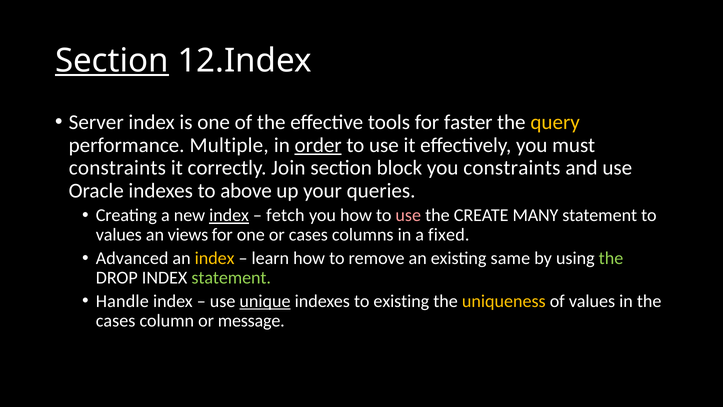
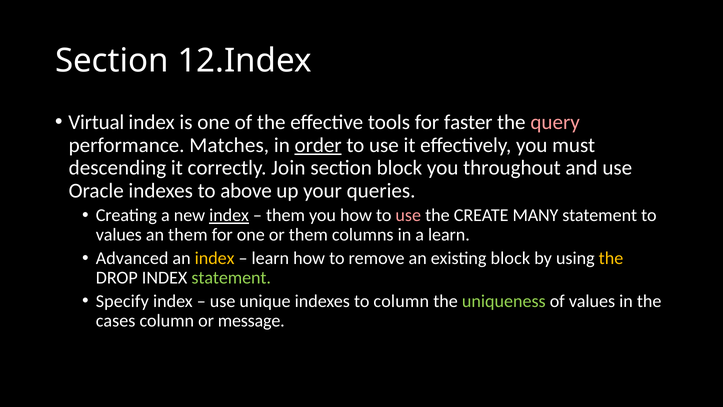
Section underline: present -> none (112, 61)
Server: Server -> Virtual (96, 122)
query colour: yellow -> pink (555, 122)
Multiple: Multiple -> Matches (229, 145)
constraints: constraints -> descending (117, 168)
you constraints: constraints -> throughout (512, 168)
fetch: fetch -> them (285, 215)
an views: views -> them (188, 235)
or cases: cases -> them (308, 235)
a fixed: fixed -> learn (449, 235)
existing same: same -> block (510, 258)
the colour: light green -> yellow (611, 258)
Handle: Handle -> Specify (122, 301)
unique underline: present -> none (265, 301)
to existing: existing -> column (401, 301)
uniqueness colour: yellow -> light green (504, 301)
